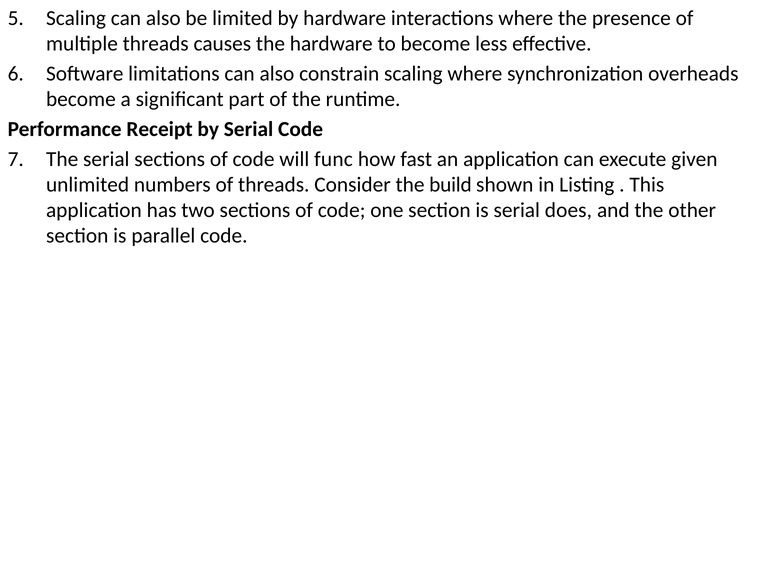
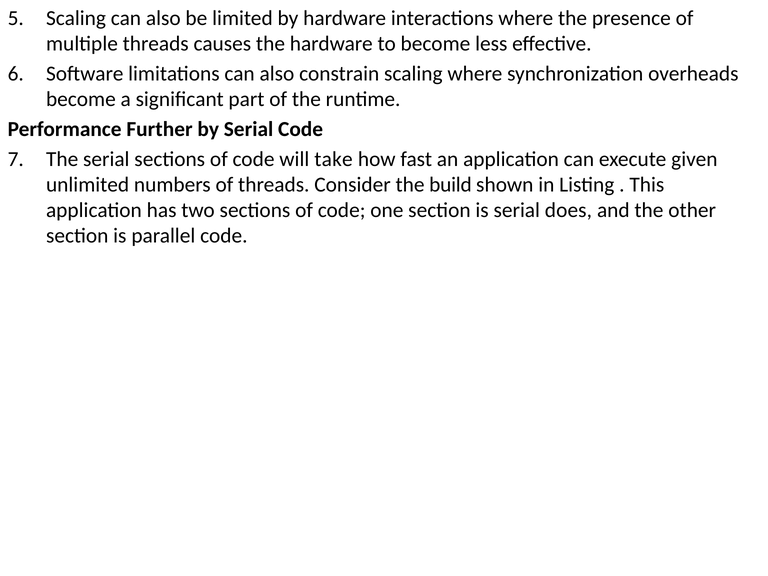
Receipt: Receipt -> Further (160, 129)
func: func -> take (334, 159)
